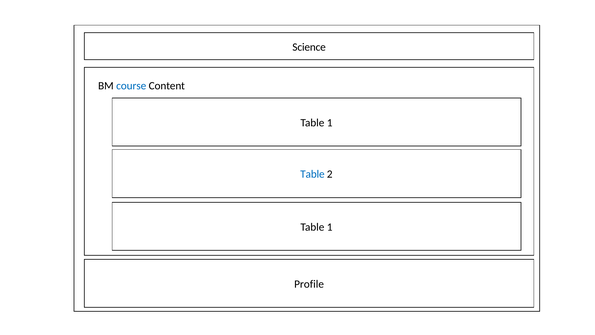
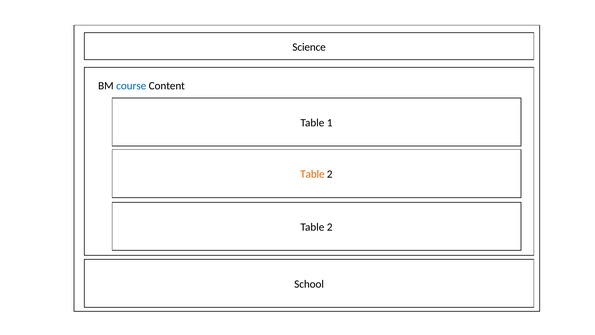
Table colour: blue -> orange (312, 174)
1: 1 -> 2 (330, 227)
Profile: Profile -> School (309, 284)
